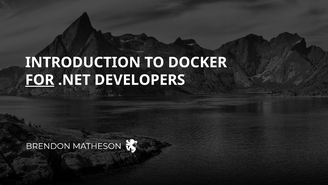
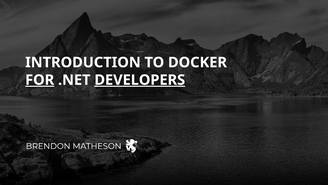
DEVELOPERS underline: none -> present (140, 80)
